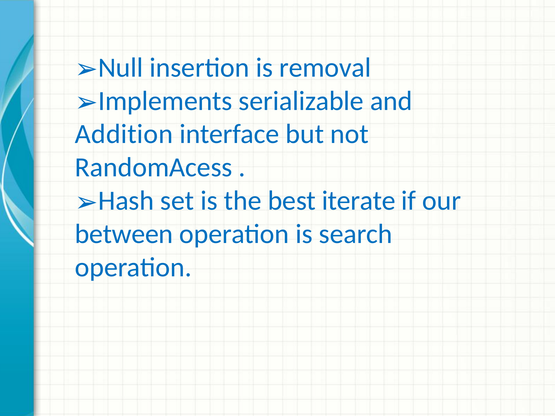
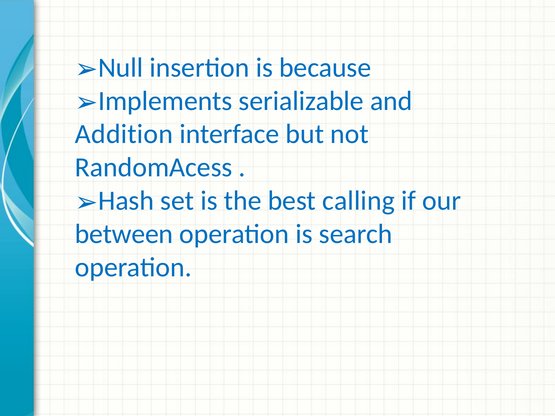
removal: removal -> because (325, 68)
iterate: iterate -> calling (359, 201)
